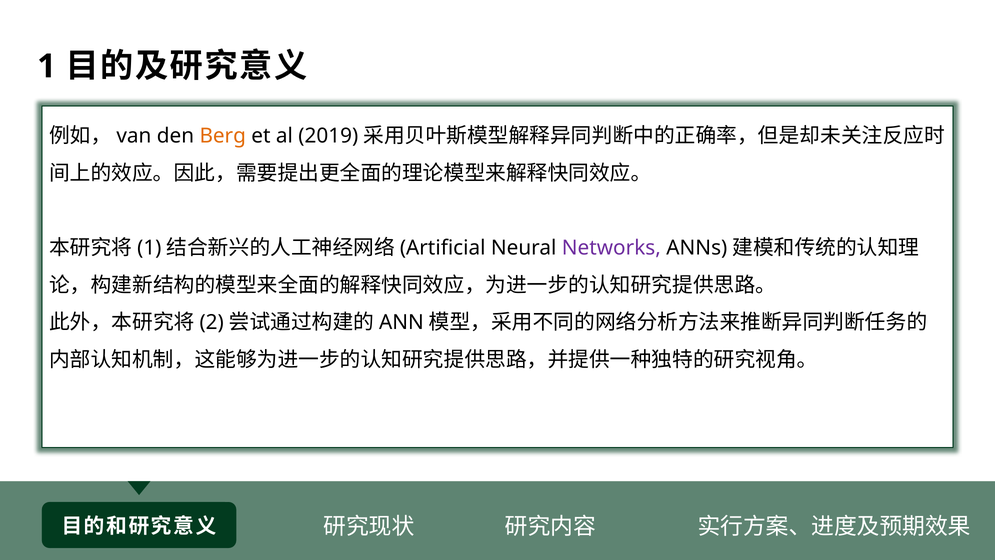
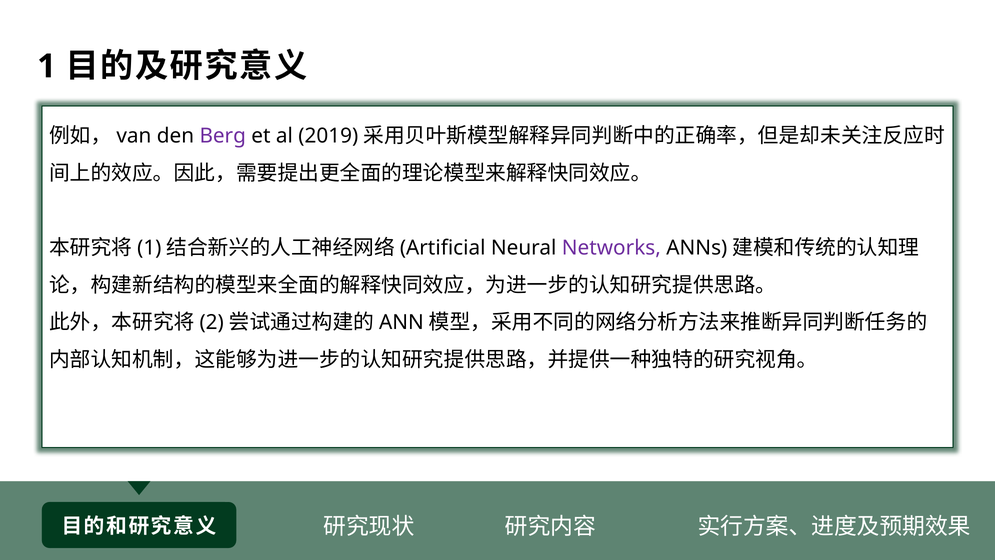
Berg colour: orange -> purple (223, 136)
